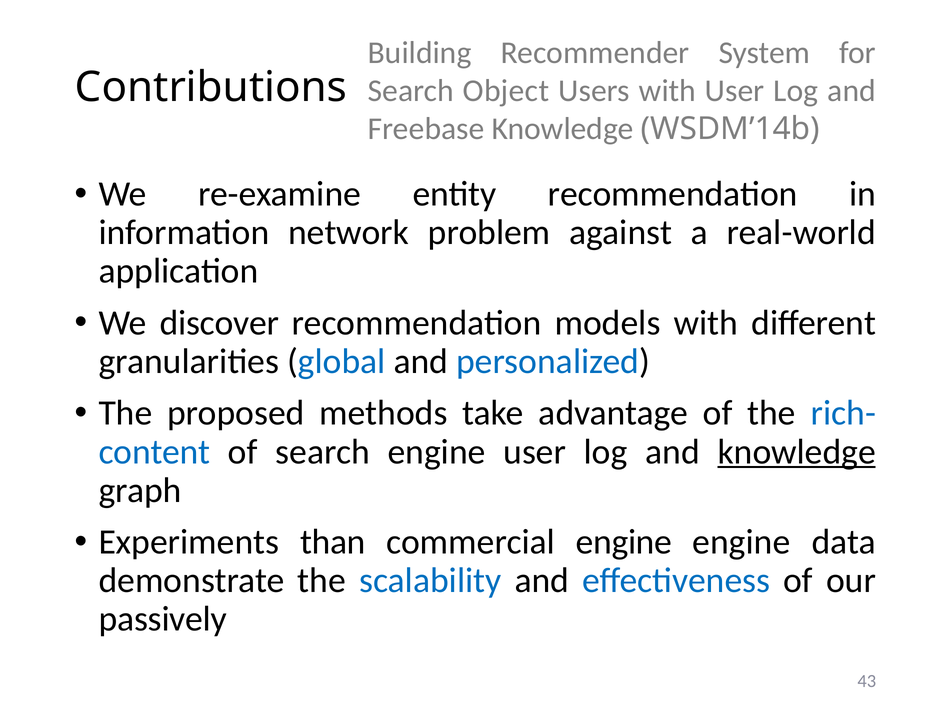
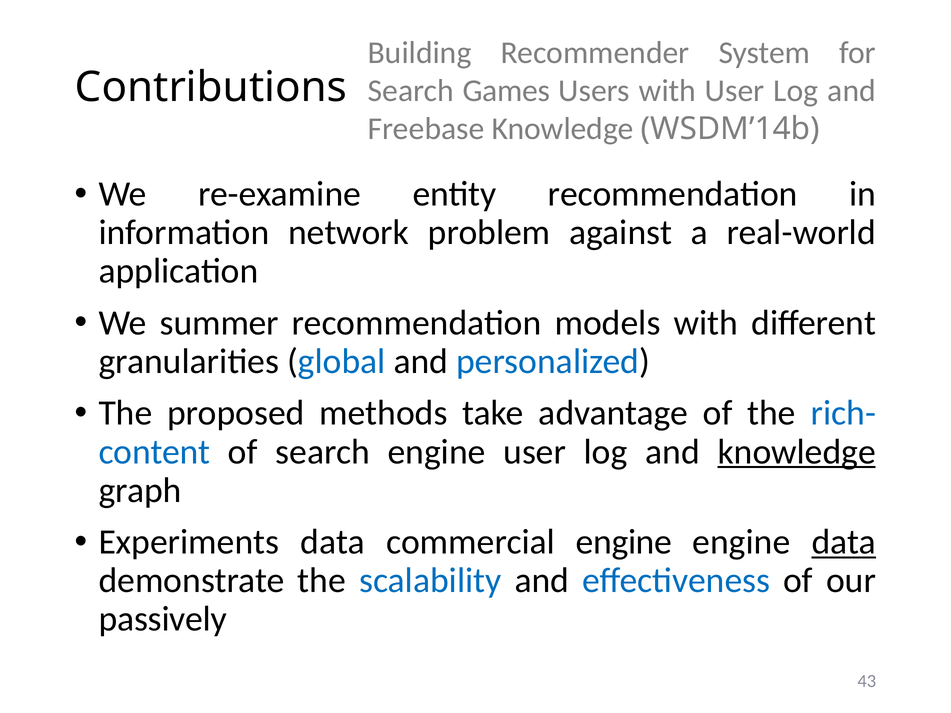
Object: Object -> Games (506, 91)
discover: discover -> summer (219, 323)
Experiments than: than -> data (333, 542)
data underline: none -> present (844, 542)
